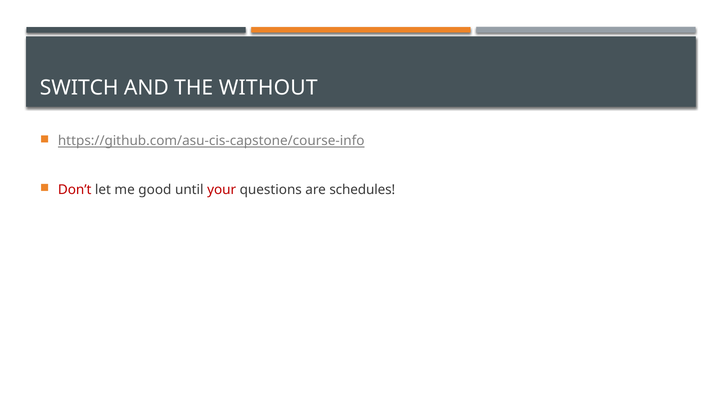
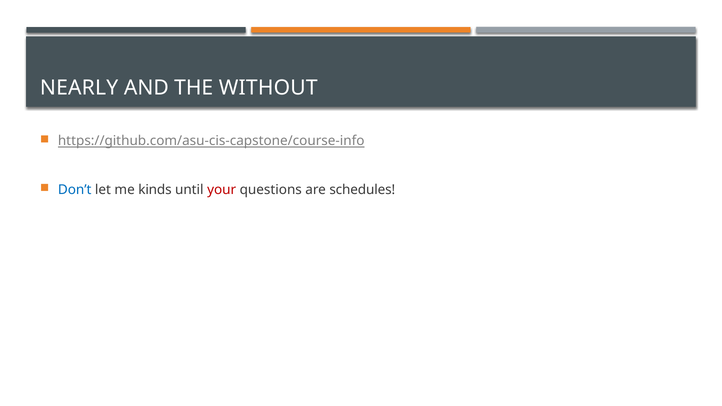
SWITCH: SWITCH -> NEARLY (79, 88)
Don’t colour: red -> blue (75, 190)
good: good -> kinds (155, 190)
